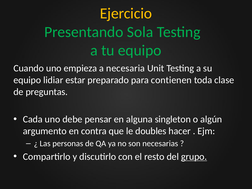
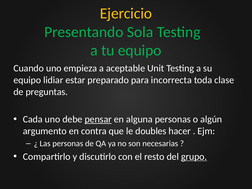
necesaria: necesaria -> aceptable (126, 68)
contienen: contienen -> incorrecta (171, 80)
pensar underline: none -> present (98, 119)
alguna singleton: singleton -> personas (173, 119)
